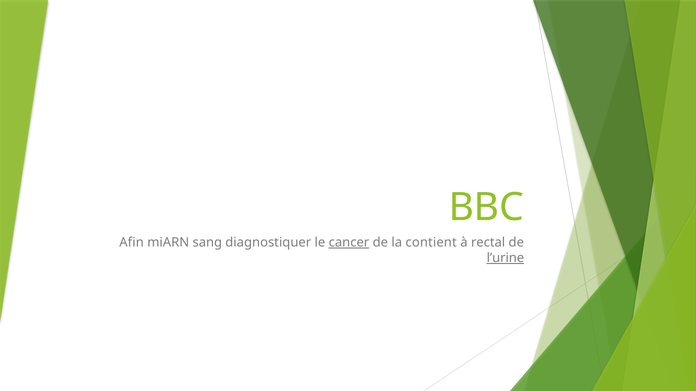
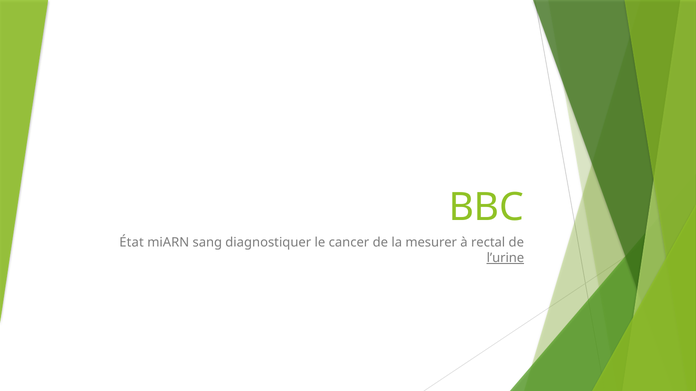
Afin: Afin -> État (132, 243)
cancer underline: present -> none (349, 243)
contient: contient -> mesurer (431, 243)
